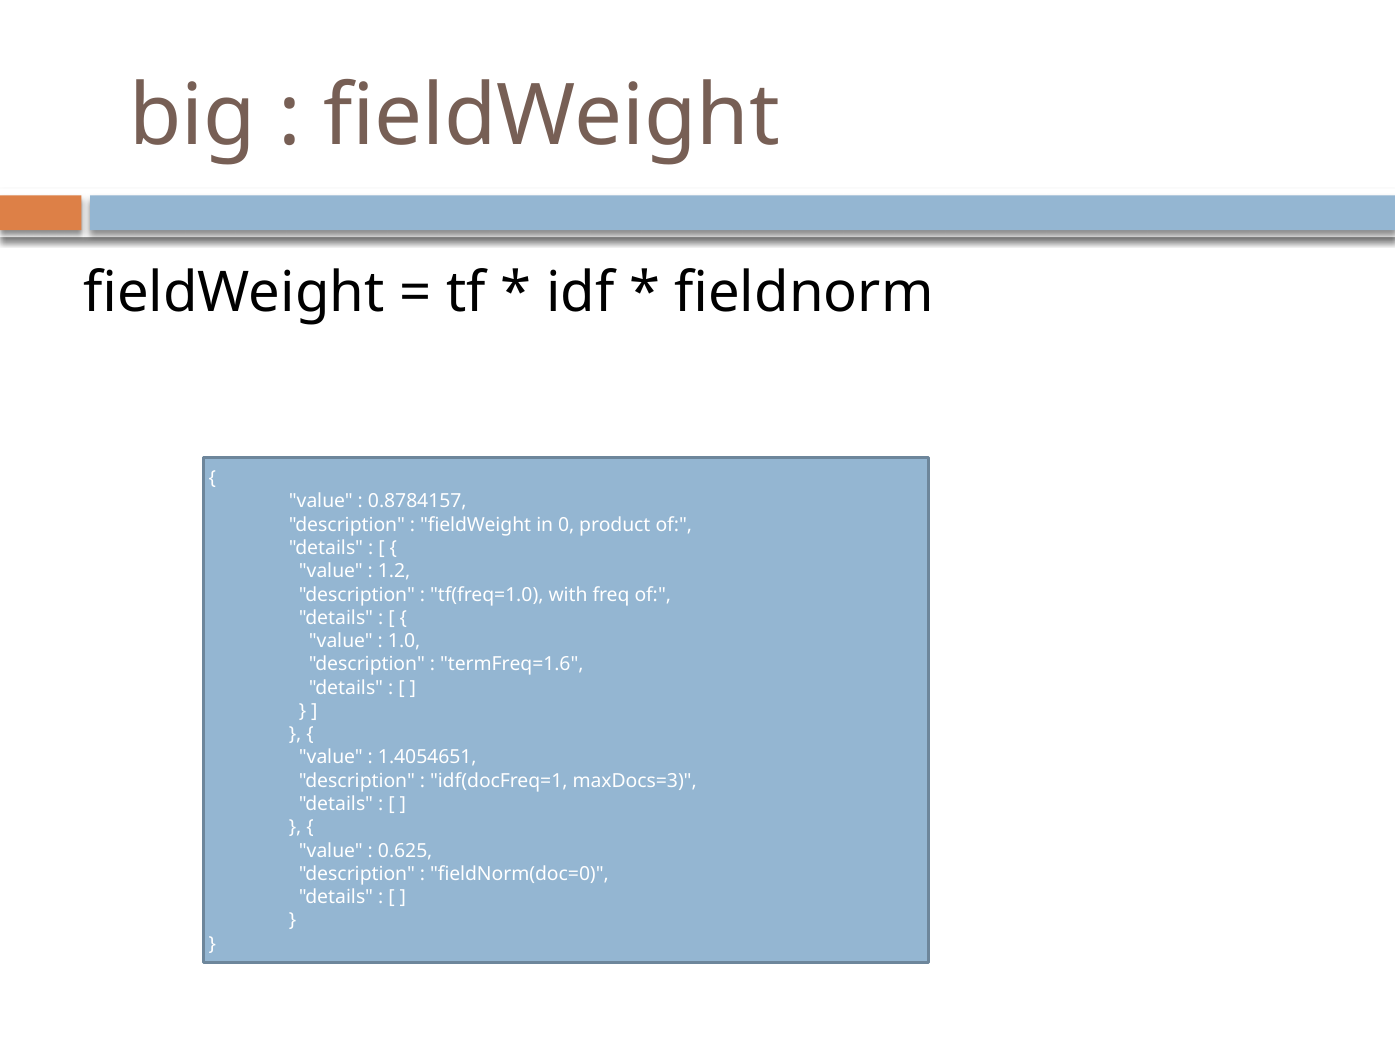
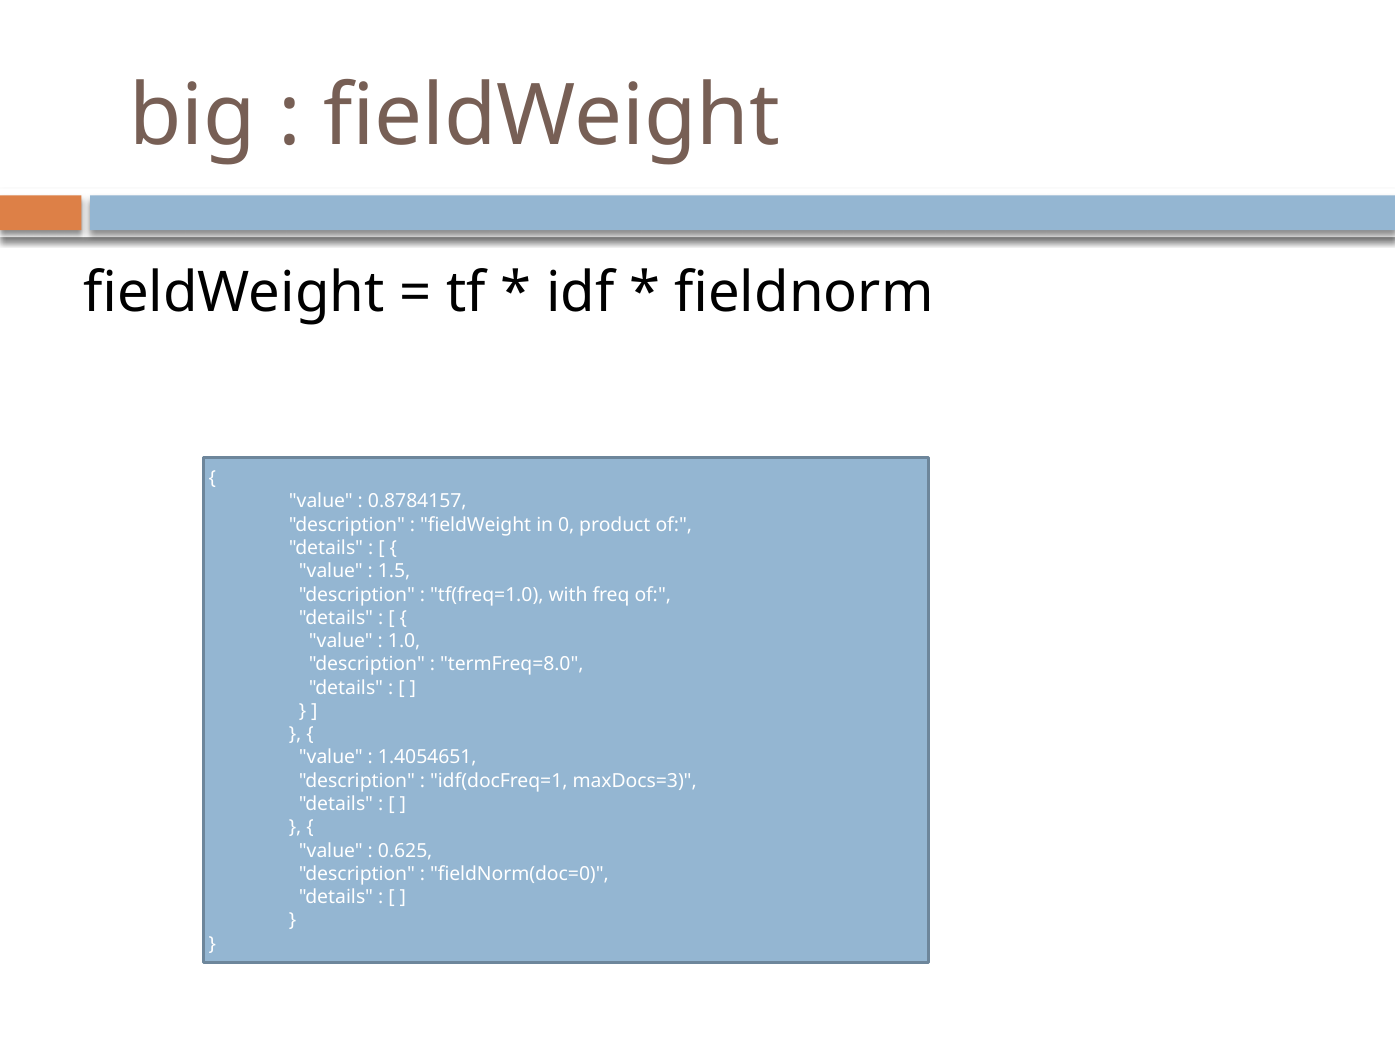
1.2: 1.2 -> 1.5 (394, 571)
termFreq=1.6: termFreq=1.6 -> termFreq=8.0 (512, 665)
